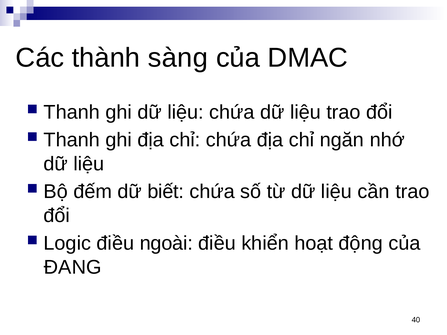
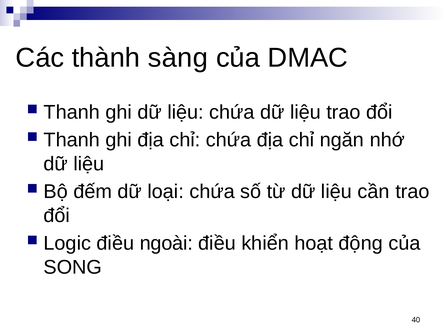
biết: biết -> loại (166, 192)
ĐANG: ĐANG -> SONG (73, 267)
